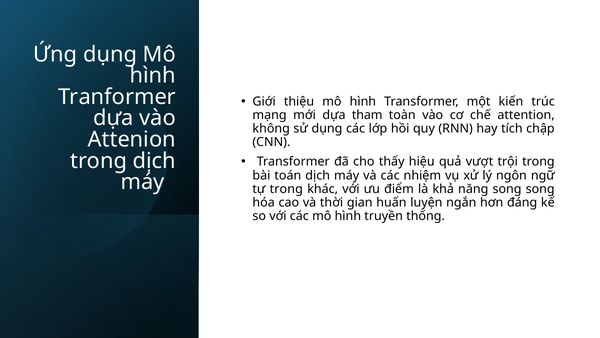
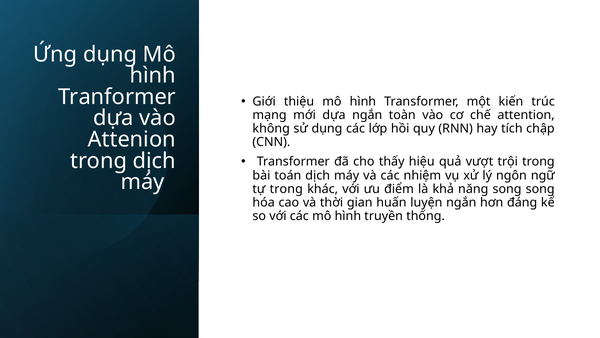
dựa tham: tham -> ngắn (367, 115)
